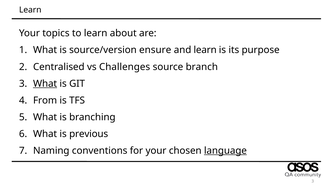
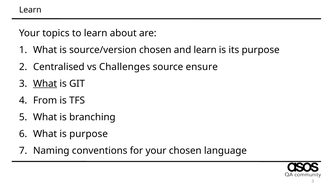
source/version ensure: ensure -> chosen (155, 50)
branch: branch -> ensure (202, 67)
is previous: previous -> purpose (89, 134)
language underline: present -> none (225, 151)
